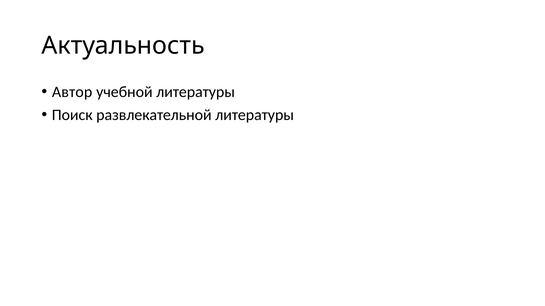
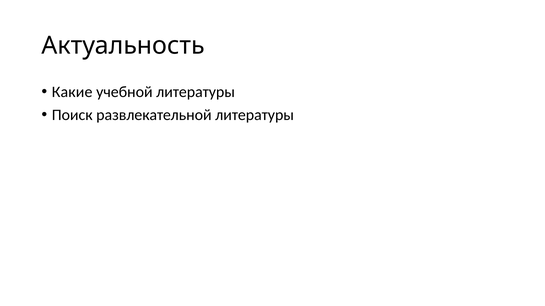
Автор: Автор -> Какие (72, 92)
